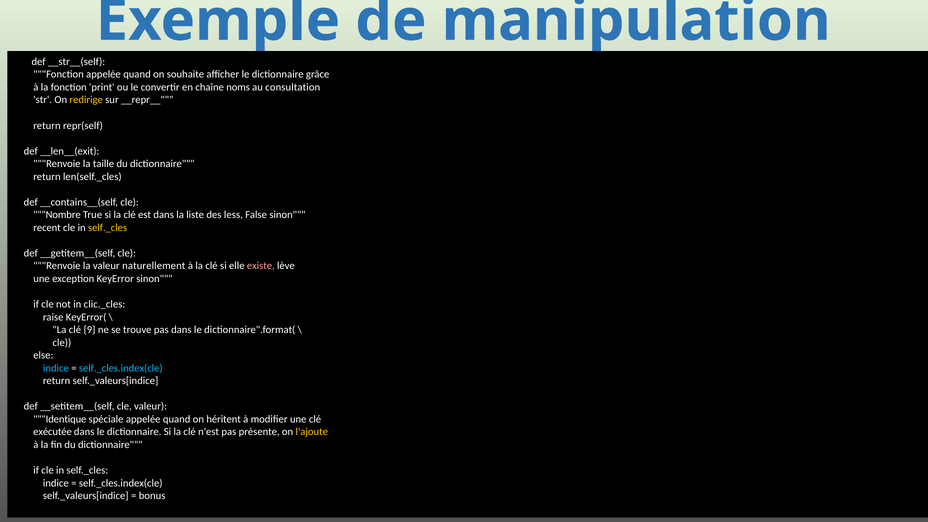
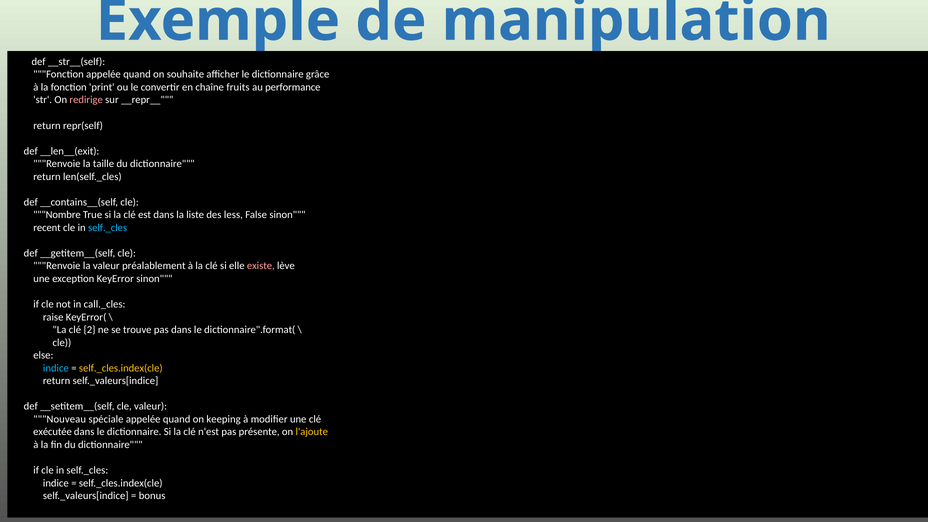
noms: noms -> fruits (238, 87)
consultation: consultation -> performance (293, 87)
redirige colour: yellow -> pink (86, 100)
self._cles colour: yellow -> light blue (108, 228)
naturellement: naturellement -> préalablement (154, 266)
clic._cles: clic._cles -> call._cles (105, 304)
9: 9 -> 2 (90, 330)
self._cles.index(cle colour: light blue -> yellow (121, 368)
Identique: Identique -> Nouveau (60, 419)
héritent: héritent -> keeping (224, 419)
